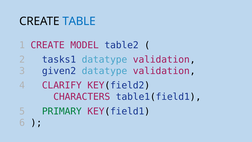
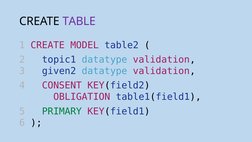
TABLE colour: blue -> purple (79, 21)
tasks1: tasks1 -> topic1 (59, 59)
CLARIFY: CLARIFY -> CONSENT (62, 85)
CHARACTERS: CHARACTERS -> OBLIGATION (82, 97)
